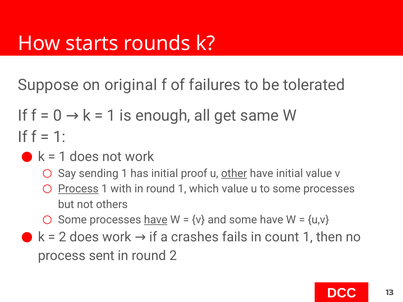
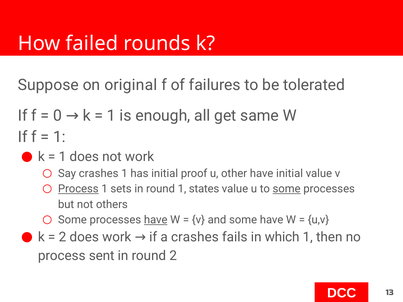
starts: starts -> failed (92, 44)
Say sending: sending -> crashes (99, 174)
other underline: present -> none (234, 174)
with: with -> sets (121, 189)
which: which -> states (204, 189)
some underline: none -> present (287, 189)
count: count -> which (282, 237)
